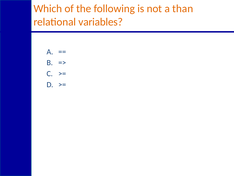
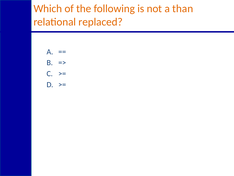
variables: variables -> replaced (101, 22)
